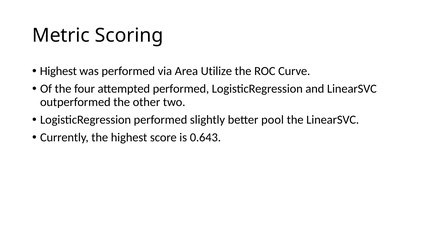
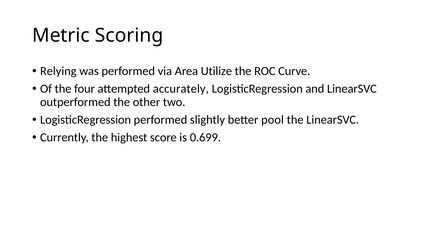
Highest: Highest -> Relying (58, 71)
attempted performed: performed -> accurately (181, 89)
0.643: 0.643 -> 0.699 (205, 138)
